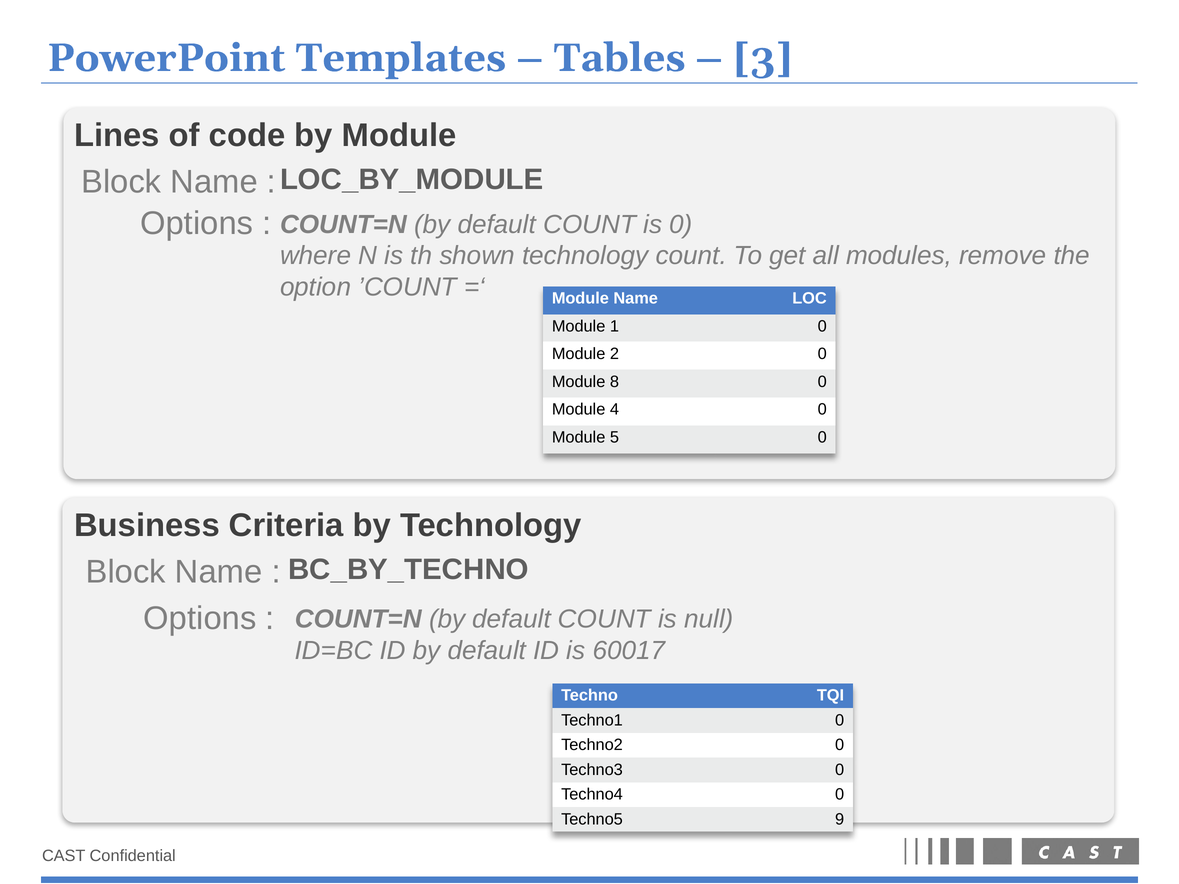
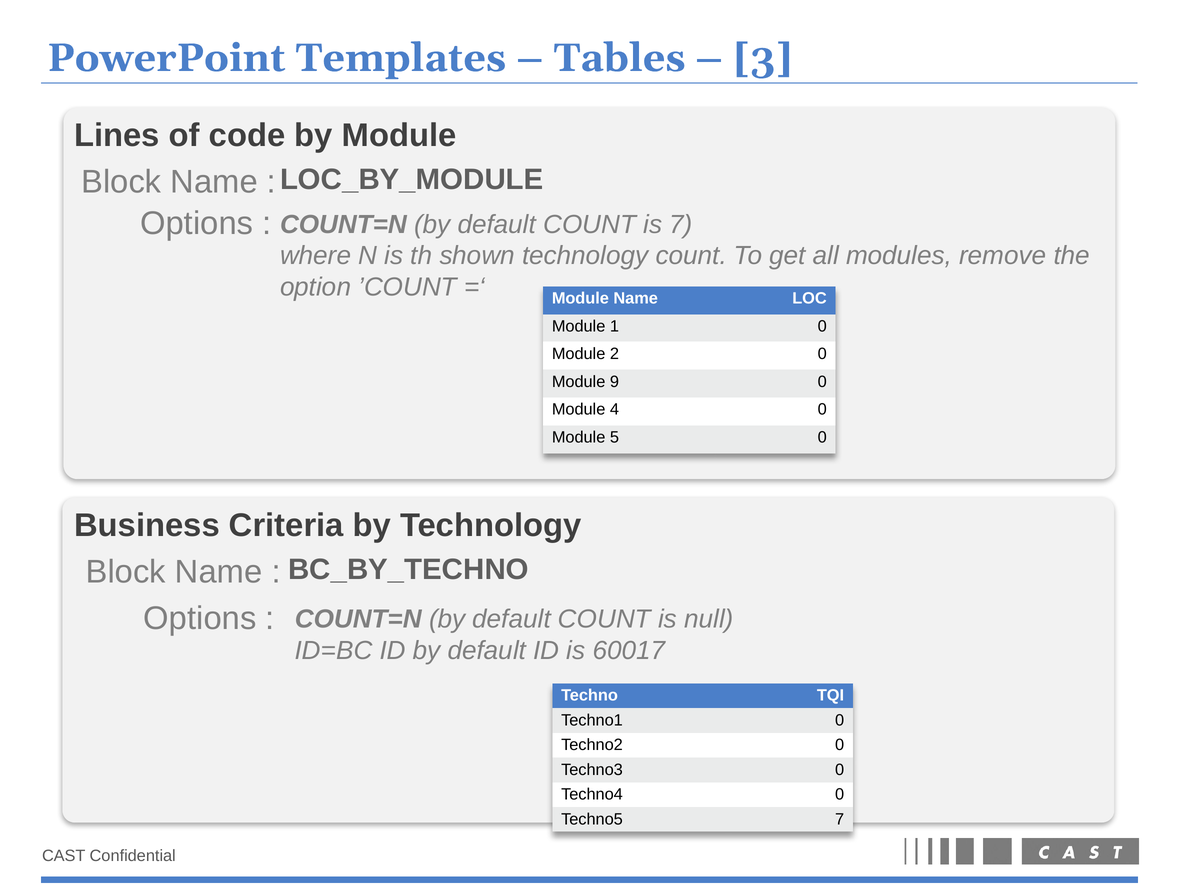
is 0: 0 -> 7 (681, 224)
8: 8 -> 9 (614, 382)
Techno5 9: 9 -> 7 (840, 819)
